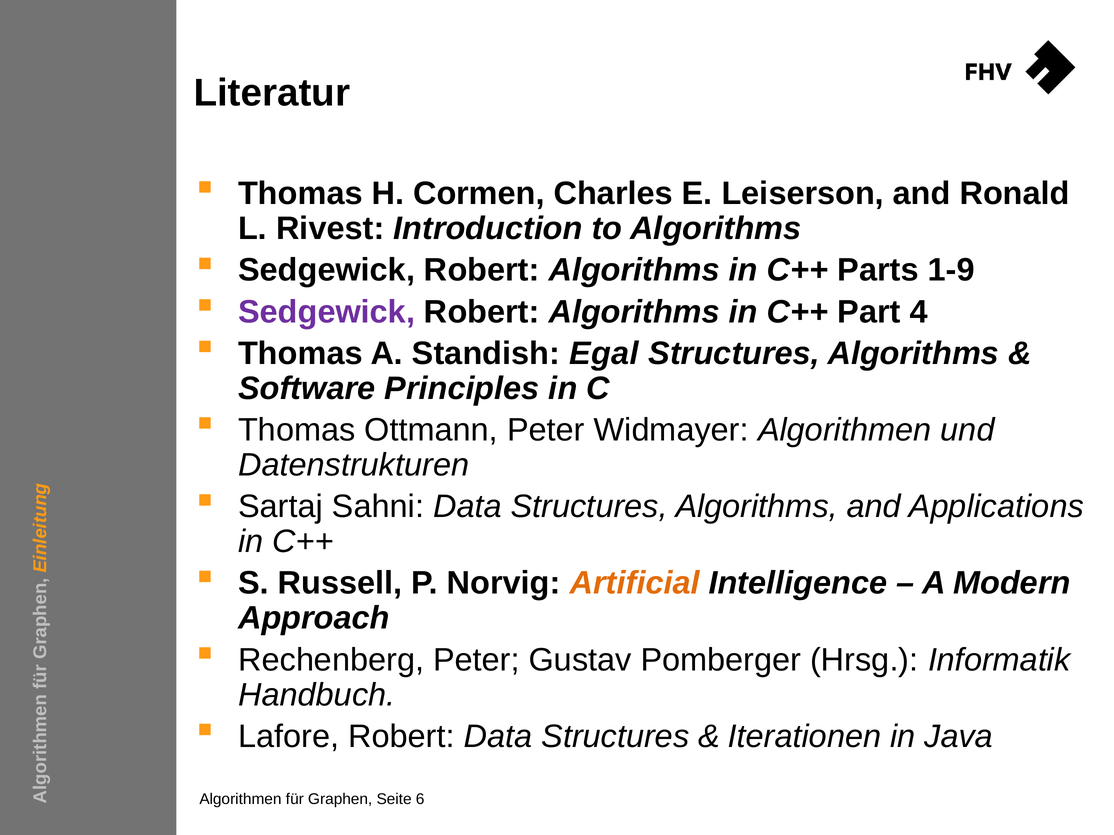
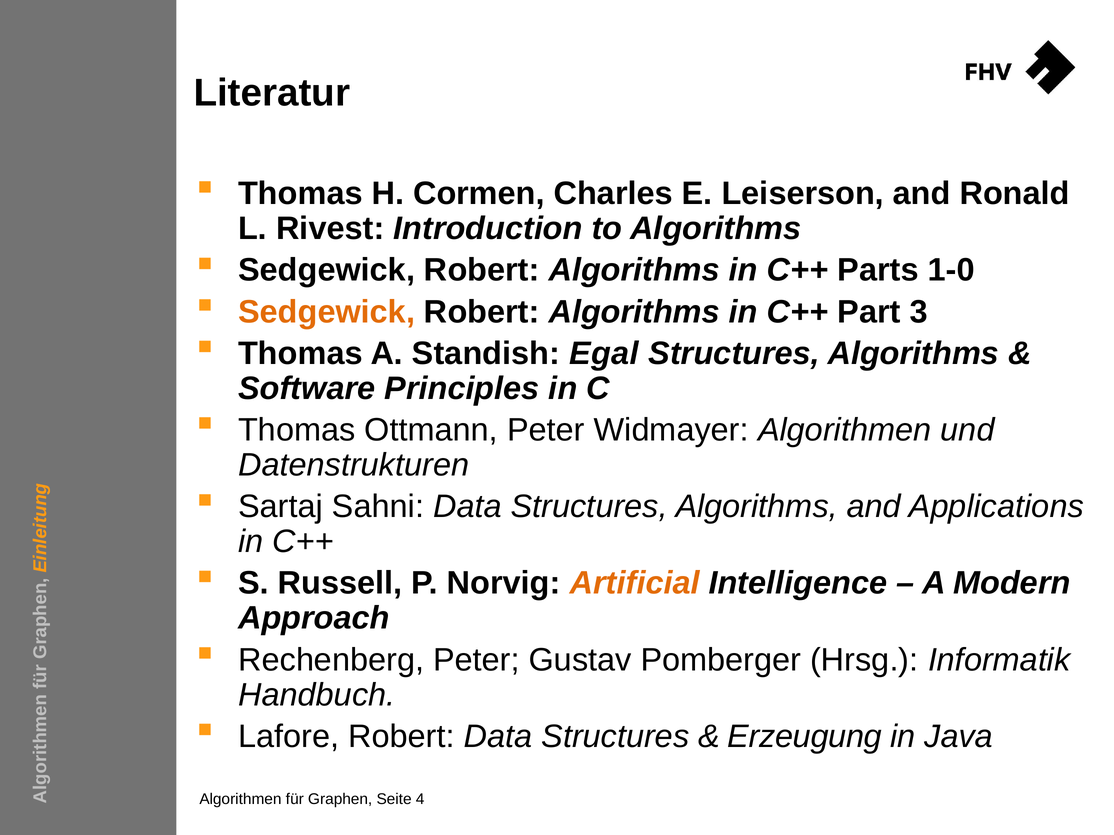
1-9: 1-9 -> 1-0 (951, 270)
Sedgewick colour: purple -> orange (327, 312)
4: 4 -> 3 (919, 312)
Iterationen: Iterationen -> Erzeugung (805, 737)
6: 6 -> 4 (420, 799)
